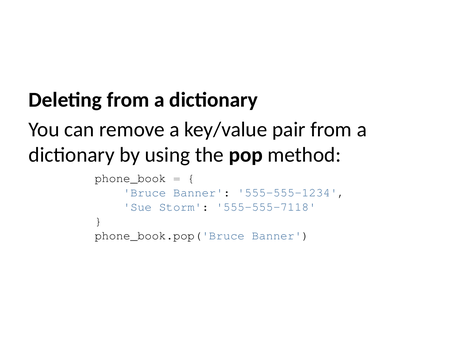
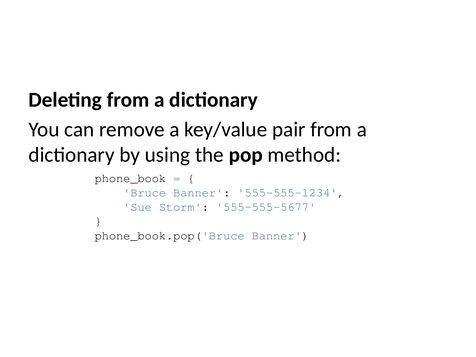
555-555-7118: 555-555-7118 -> 555-555-5677 (266, 207)
